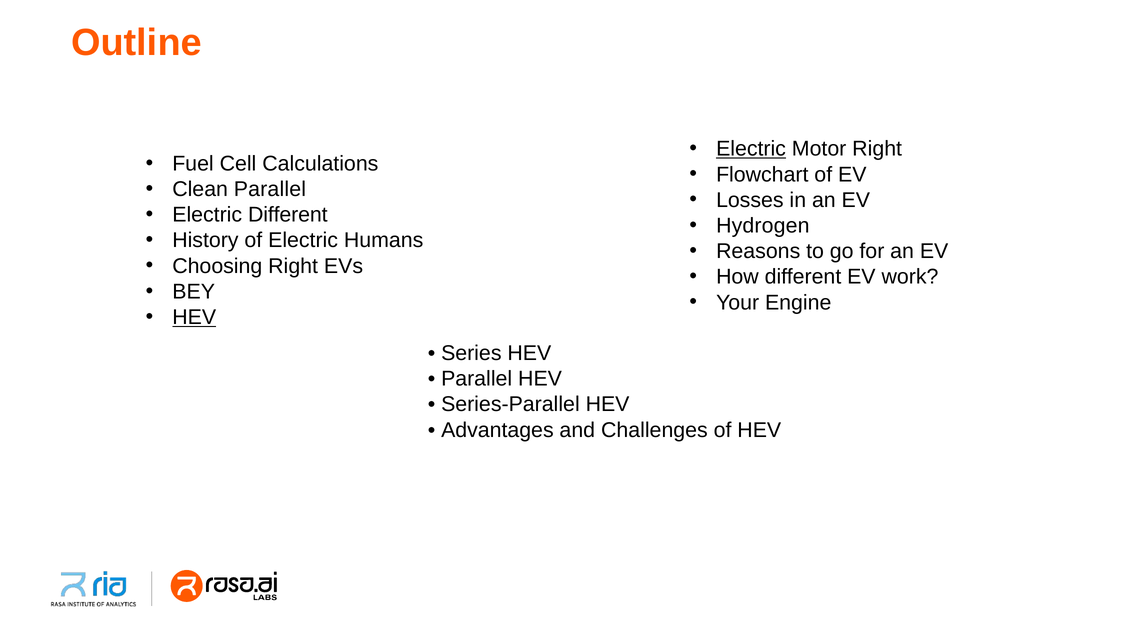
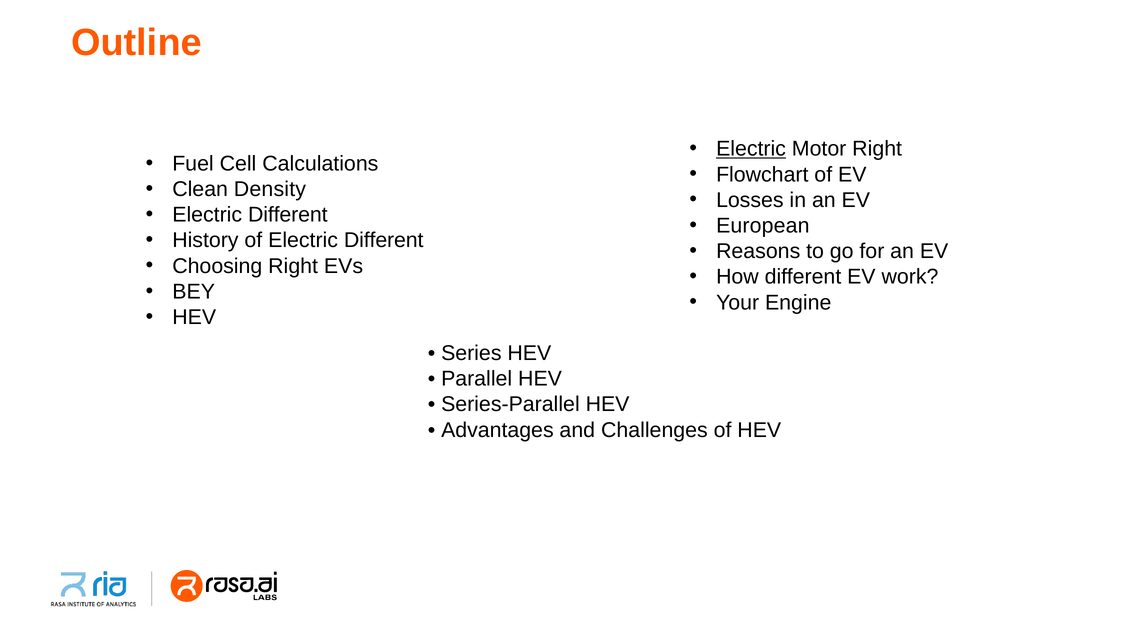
Clean Parallel: Parallel -> Density (270, 189)
Hydrogen: Hydrogen -> European (763, 226)
of Electric Humans: Humans -> Different (384, 241)
HEV underline: present -> none (194, 317)
